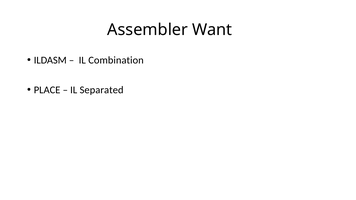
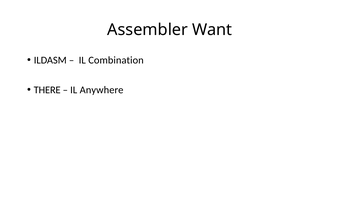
PLACE: PLACE -> THERE (47, 90)
Separated: Separated -> Anywhere (102, 90)
